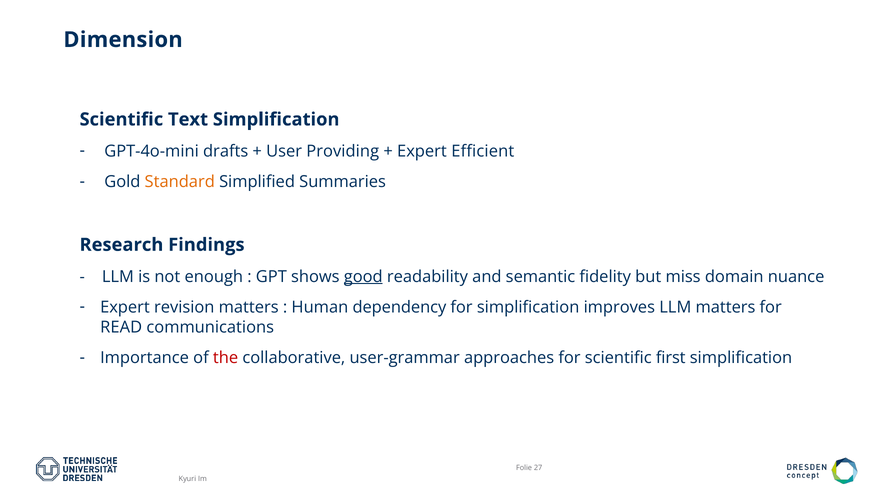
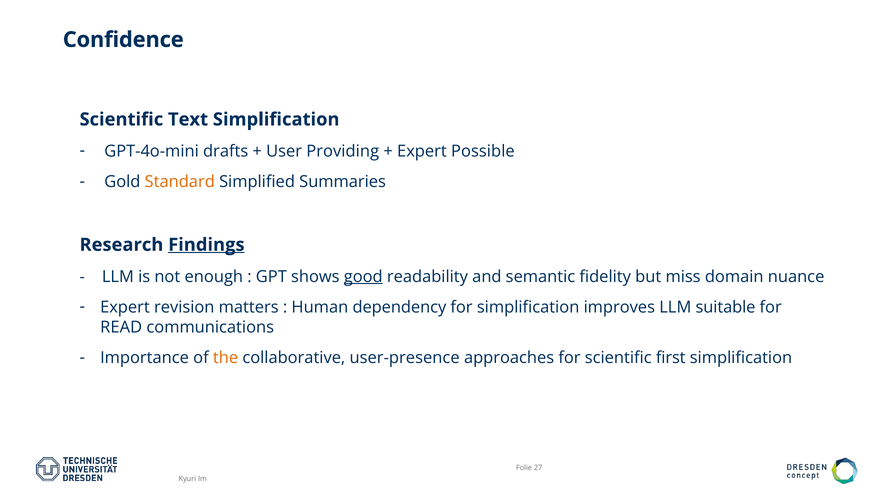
Dimension: Dimension -> Confidence (123, 40)
Efficient: Efficient -> Possible (483, 151)
Findings underline: none -> present (206, 245)
LLM matters: matters -> suitable (726, 307)
the colour: red -> orange (226, 358)
user-grammar: user-grammar -> user-presence (405, 358)
